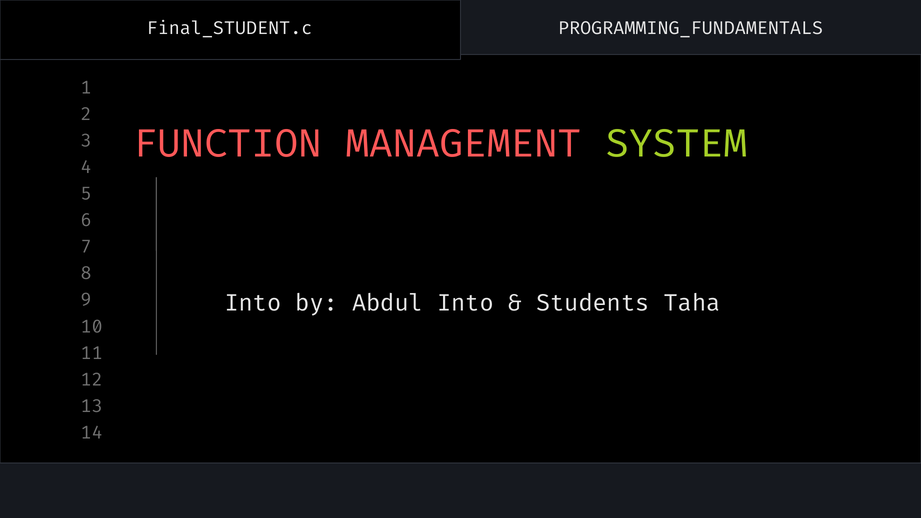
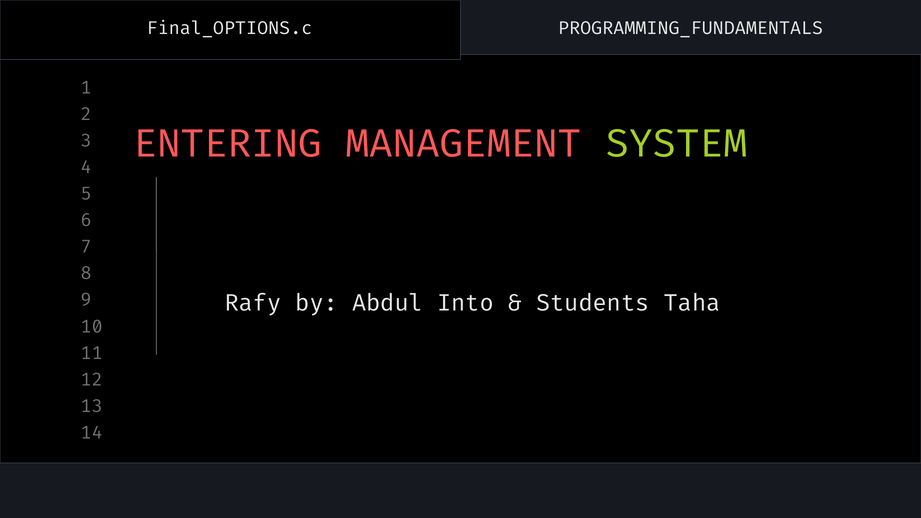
Final_STUDENT.c: Final_STUDENT.c -> Final_OPTIONS.c (230, 28)
FUNCTION: FUNCTION -> ENTERING (228, 144)
Into: Into -> Rafy (253, 303)
